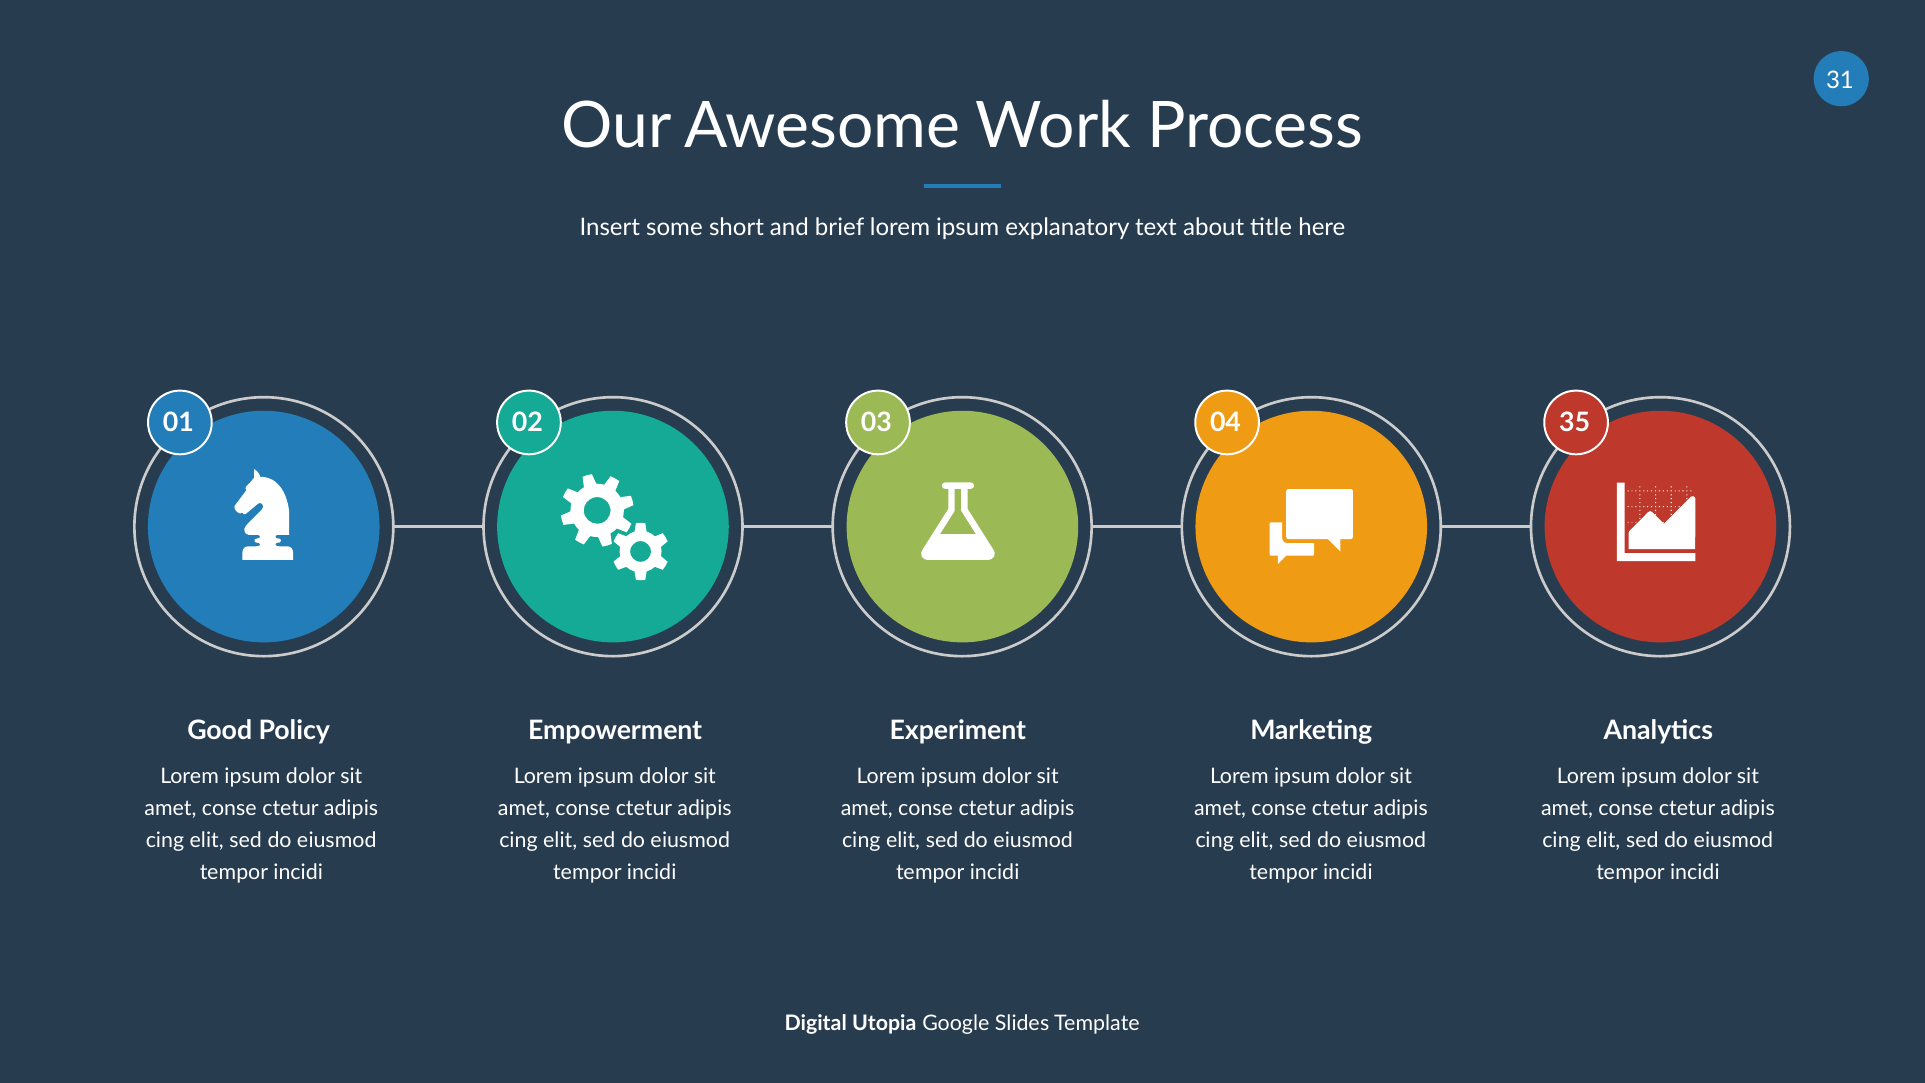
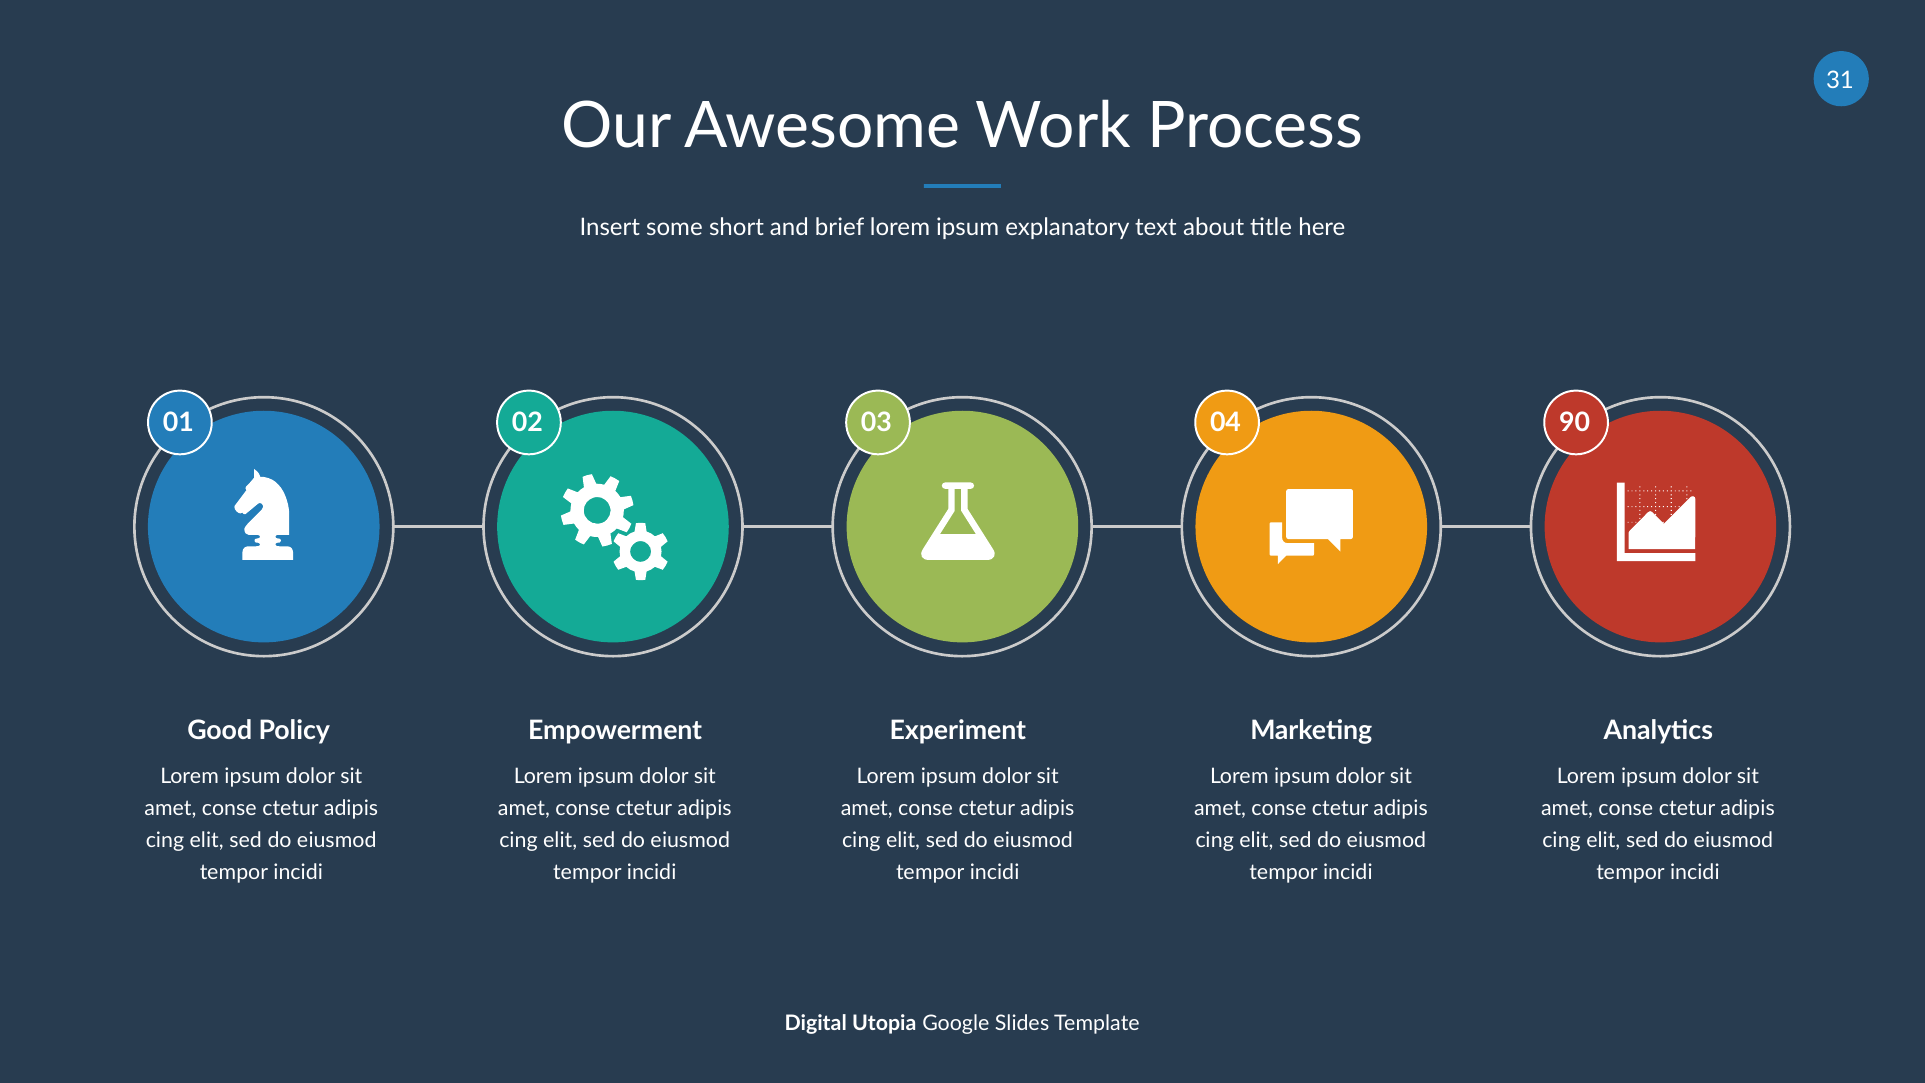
35: 35 -> 90 (1575, 423)
